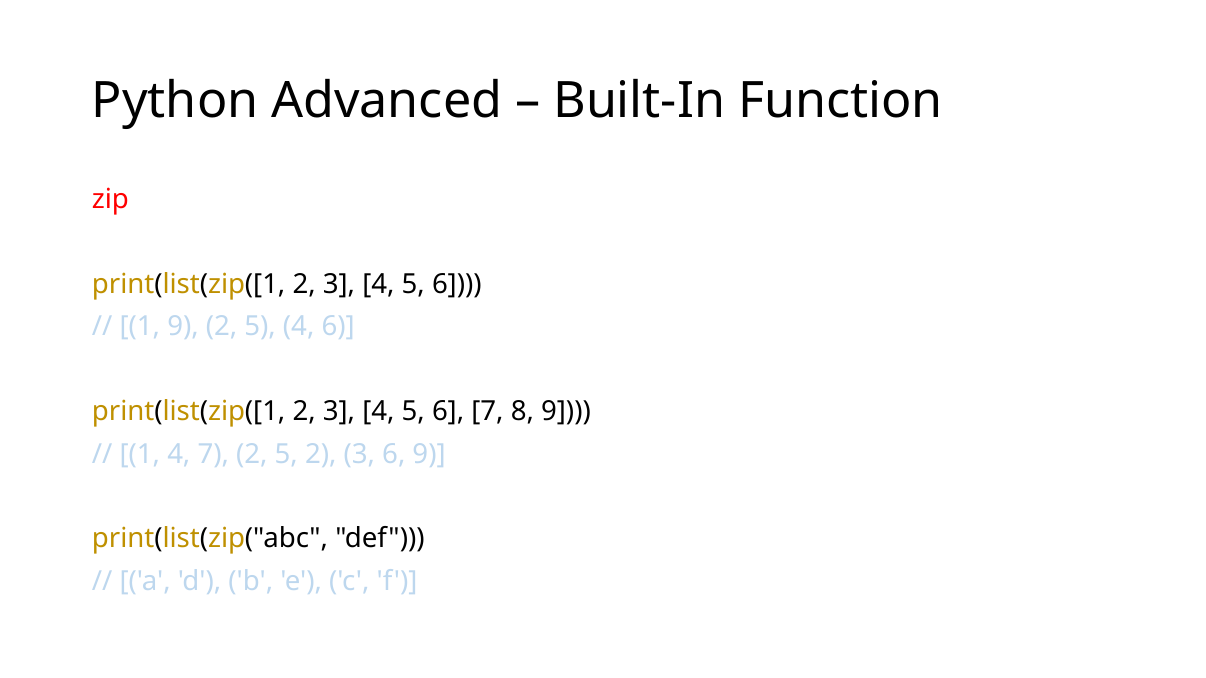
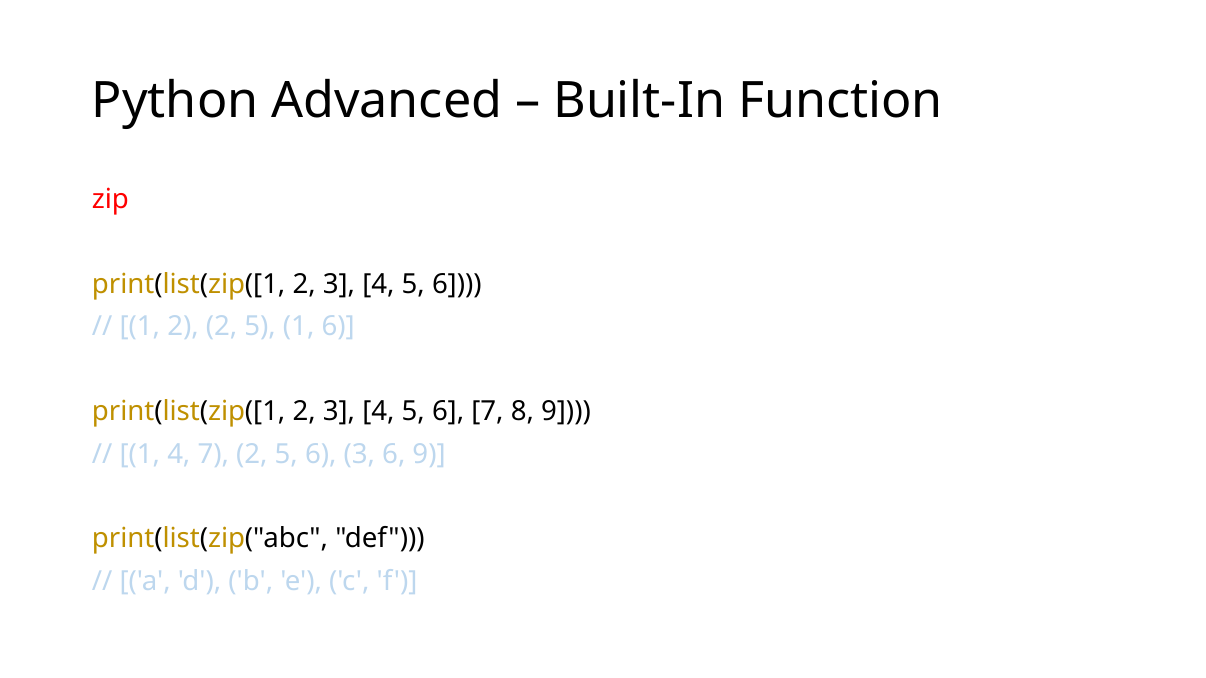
1 9: 9 -> 2 (183, 327)
5 4: 4 -> 1 (299, 327)
2 5 2: 2 -> 6 (321, 454)
